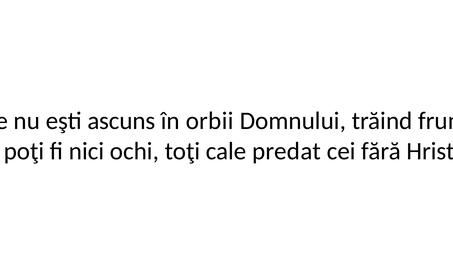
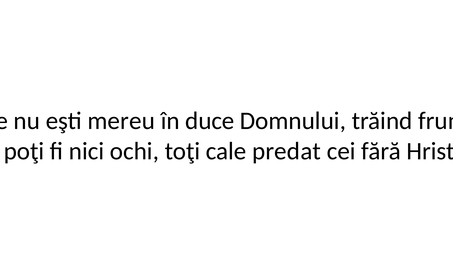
ascuns: ascuns -> mereu (121, 121)
orbii: orbii -> duce (210, 121)
